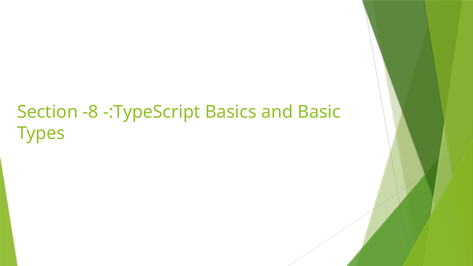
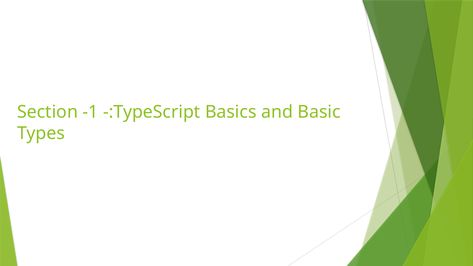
-8: -8 -> -1 (91, 112)
